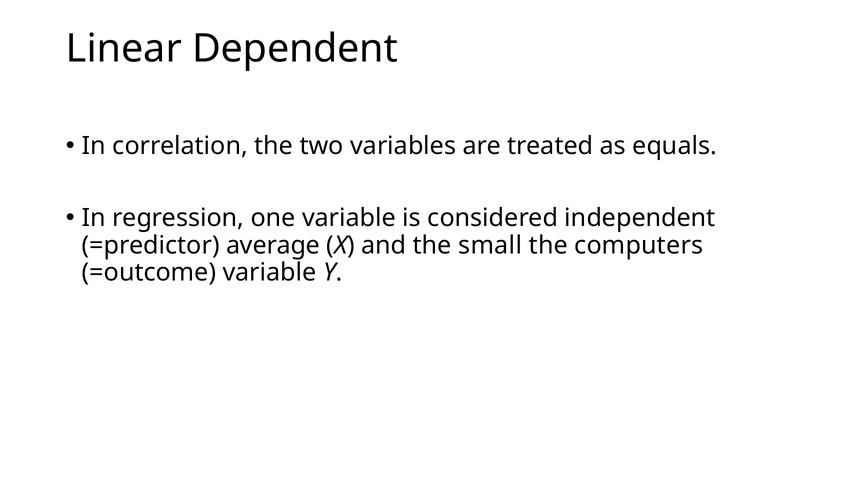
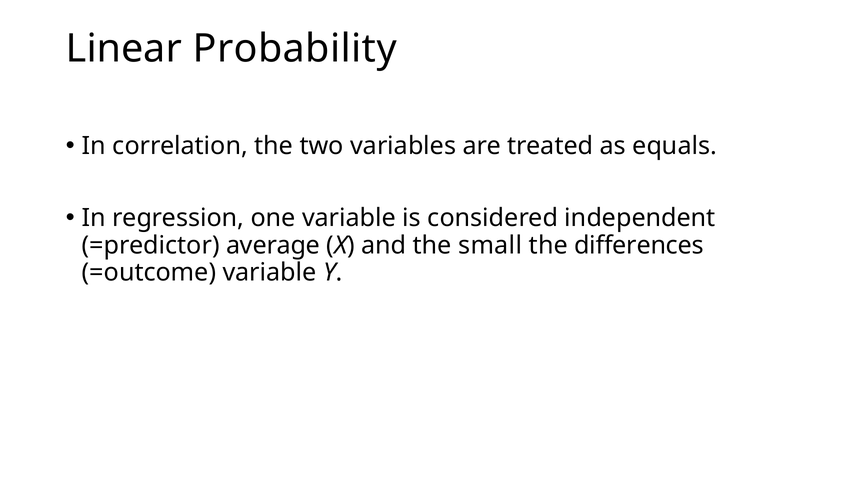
Dependent: Dependent -> Probability (295, 49)
computers: computers -> differences (639, 245)
